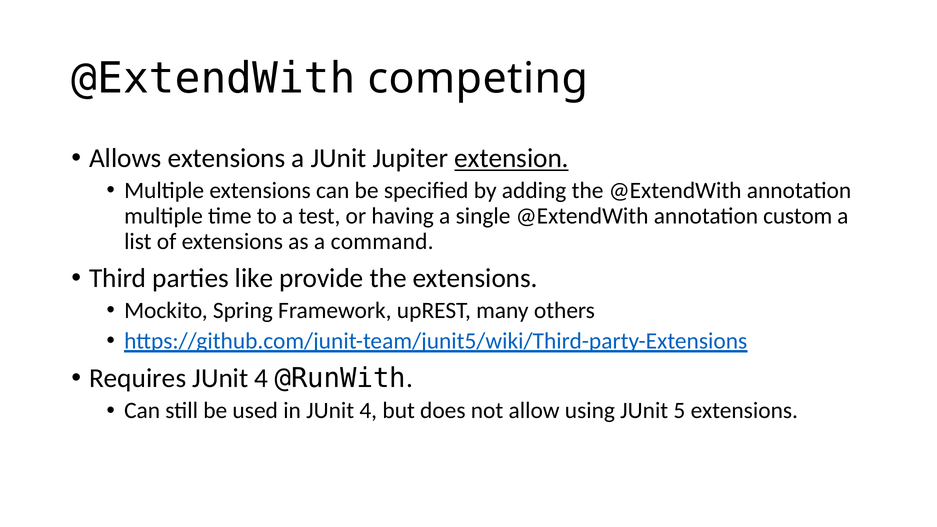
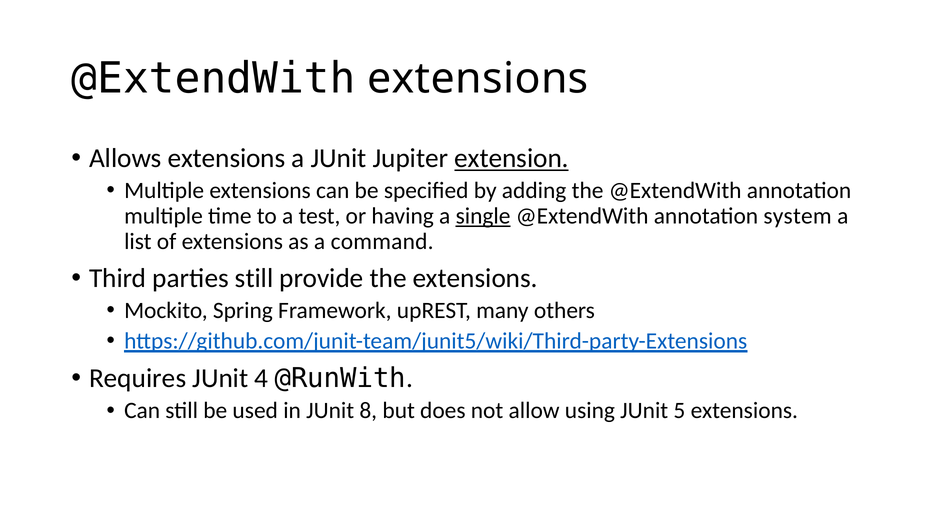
@ExtendWith competing: competing -> extensions (478, 79)
single underline: none -> present (483, 216)
custom: custom -> system (798, 216)
parties like: like -> still (254, 278)
in JUnit 4: 4 -> 8 (368, 411)
